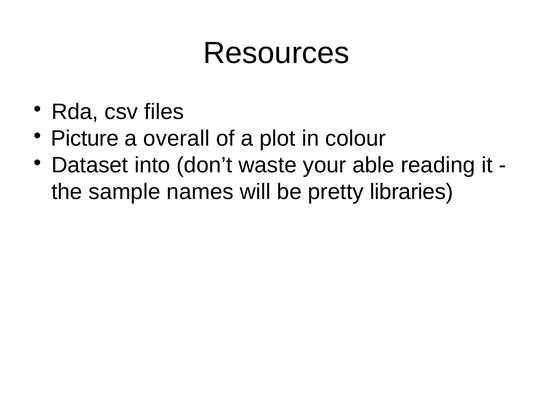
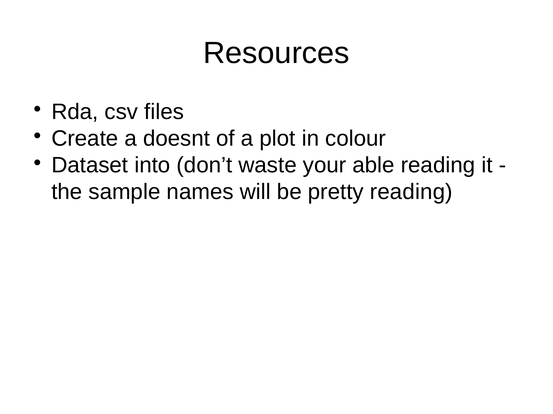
Picture: Picture -> Create (85, 139)
overall: overall -> doesnt (177, 139)
pretty libraries: libraries -> reading (411, 192)
